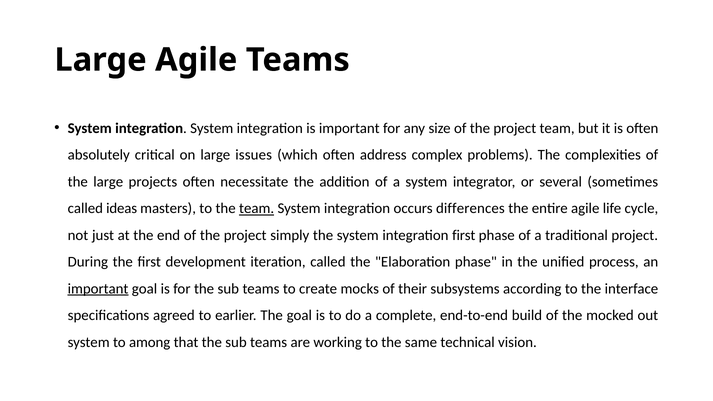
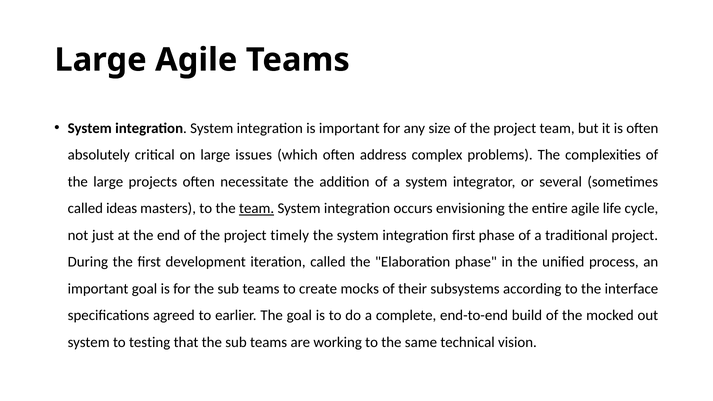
differences: differences -> envisioning (470, 209)
simply: simply -> timely (290, 235)
important underline: present -> none (98, 289)
among: among -> testing (150, 342)
